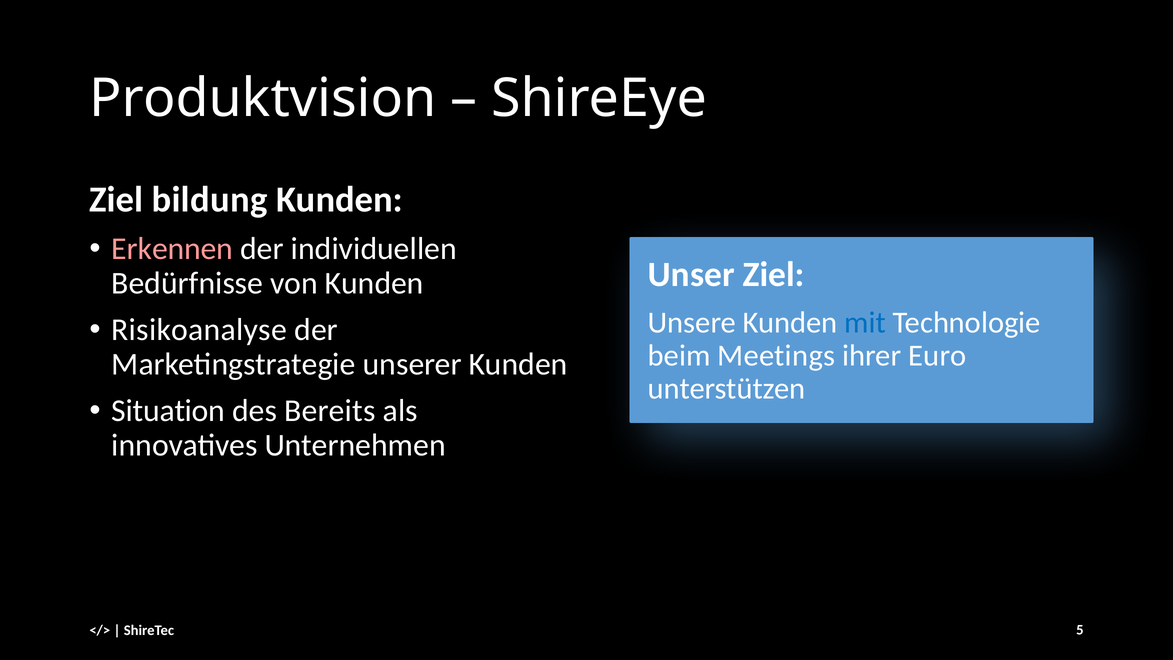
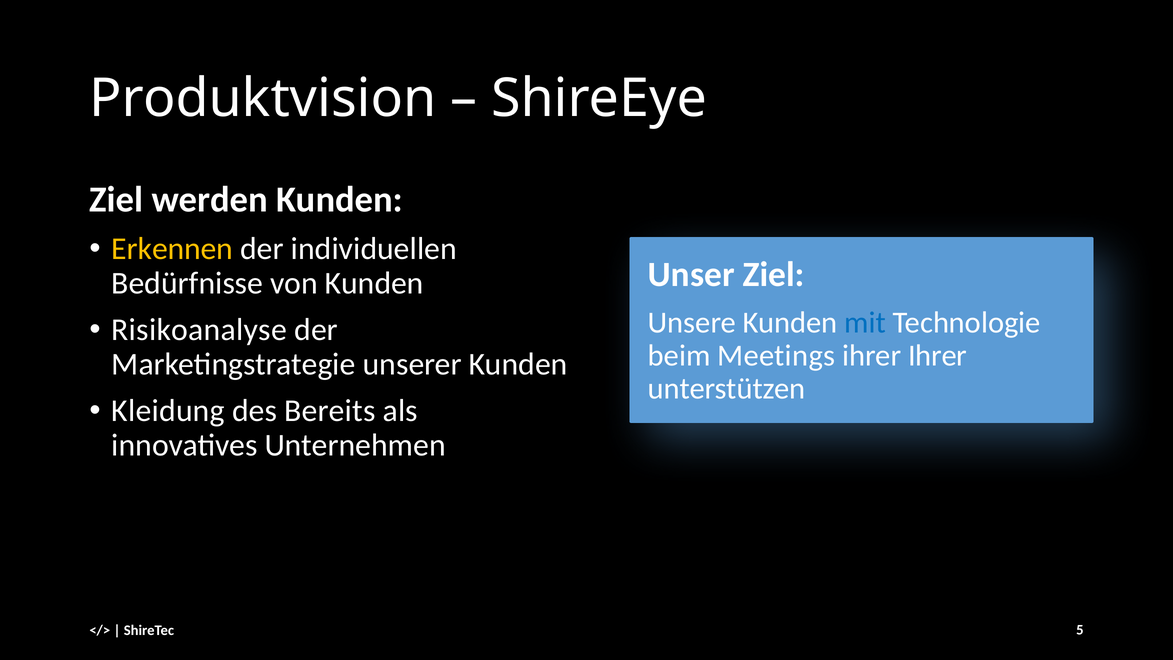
bildung: bildung -> werden (210, 200)
Erkennen colour: pink -> yellow (172, 249)
ihrer Euro: Euro -> Ihrer (938, 356)
Situation: Situation -> Kleidung (168, 411)
